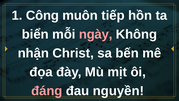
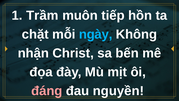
Công: Công -> Trầm (42, 15)
biển: biển -> chặt (35, 34)
ngày colour: pink -> light blue (96, 34)
